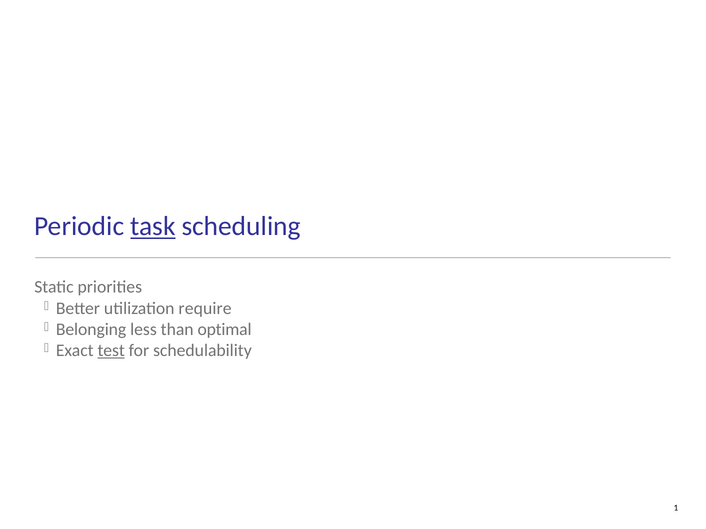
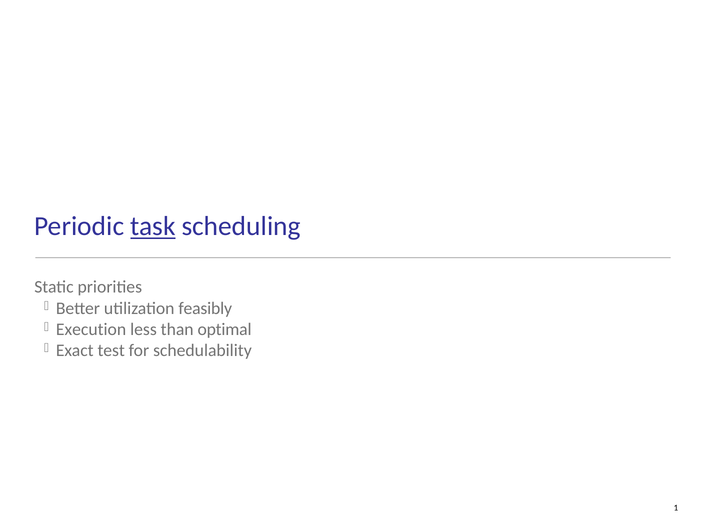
require: require -> feasibly (205, 309)
Belonging: Belonging -> Execution (91, 330)
test underline: present -> none (111, 351)
